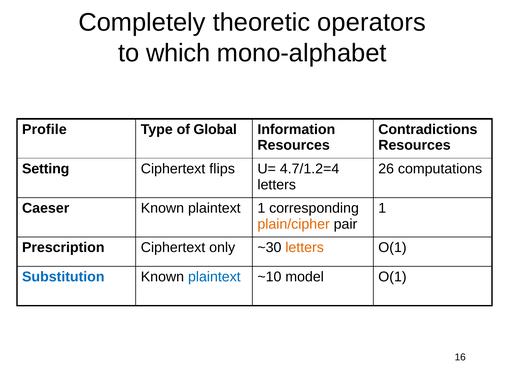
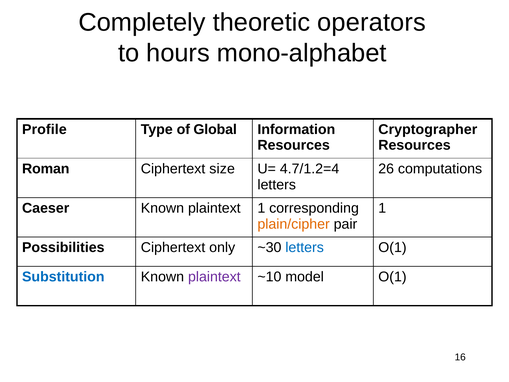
which: which -> hours (178, 53)
Contradictions: Contradictions -> Cryptographer (428, 129)
Setting: Setting -> Roman (46, 169)
flips: flips -> size (222, 169)
Prescription: Prescription -> Possibilities (63, 247)
letters colour: orange -> blue (305, 247)
plaintext colour: blue -> purple (214, 277)
